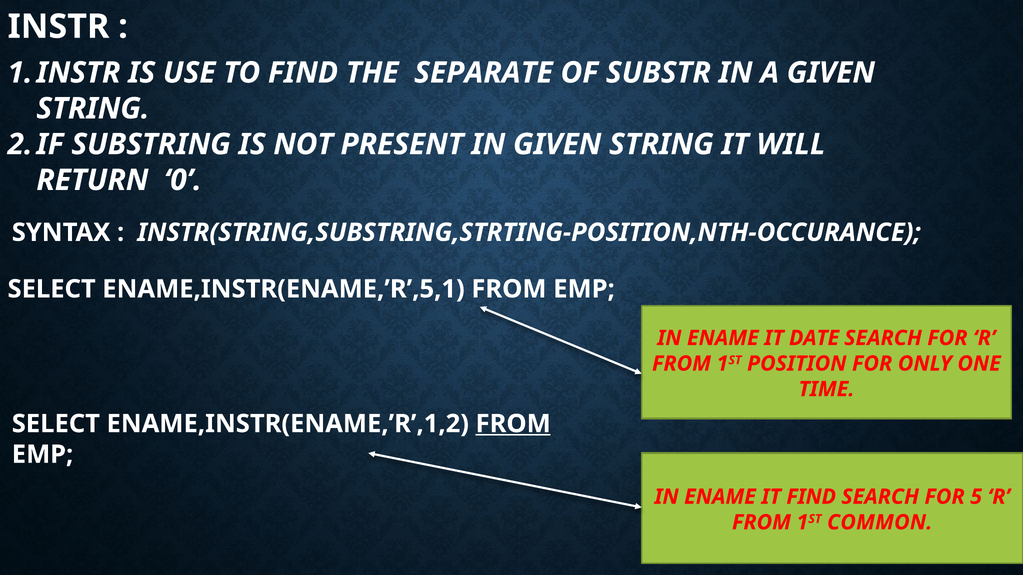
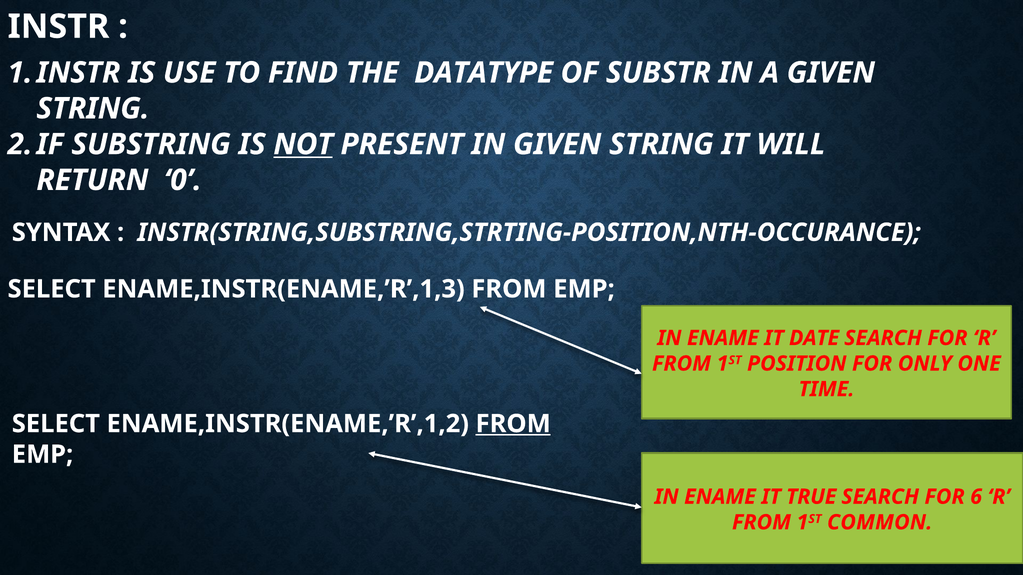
SEPARATE: SEPARATE -> DATATYPE (484, 73)
NOT underline: none -> present (303, 144)
ENAME,INSTR(ENAME,’R’,5,1: ENAME,INSTR(ENAME,’R’,5,1 -> ENAME,INSTR(ENAME,’R’,1,3 (283, 289)
IT FIND: FIND -> TRUE (811, 497)
5: 5 -> 6 (976, 497)
